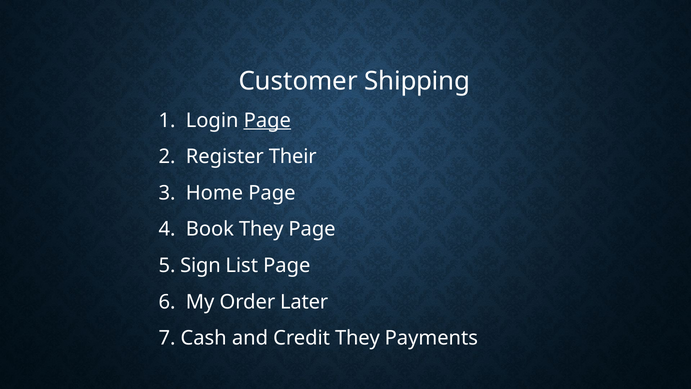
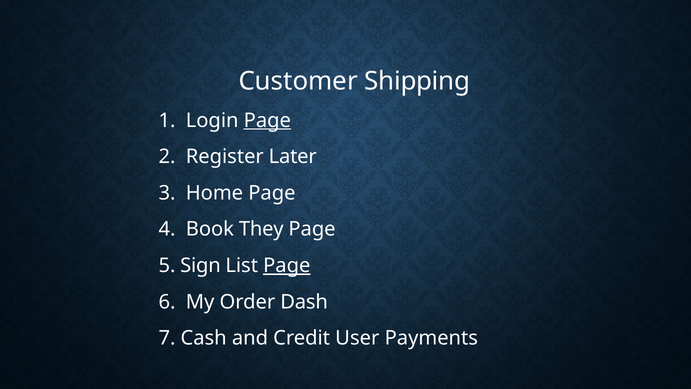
Their: Their -> Later (293, 157)
Page underline: none -> present (287, 265)
Later: Later -> Dash (304, 302)
Credit They: They -> User (357, 338)
